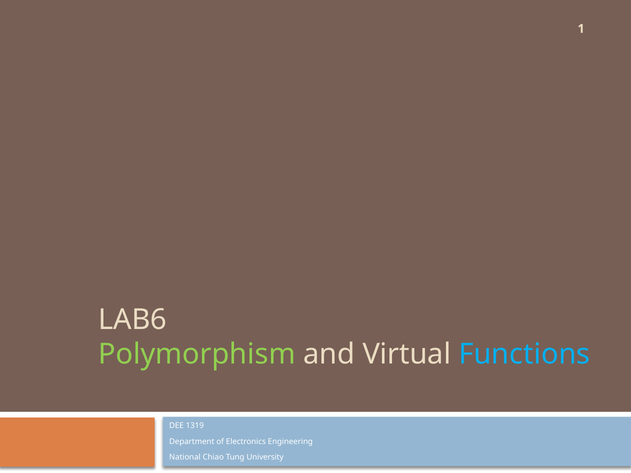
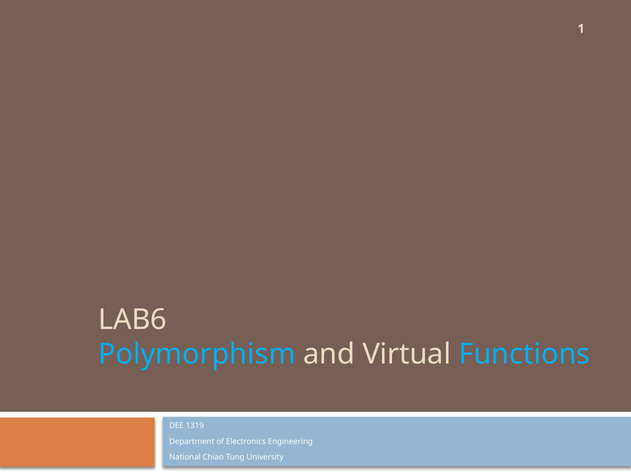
Polymorphism colour: light green -> light blue (197, 354)
